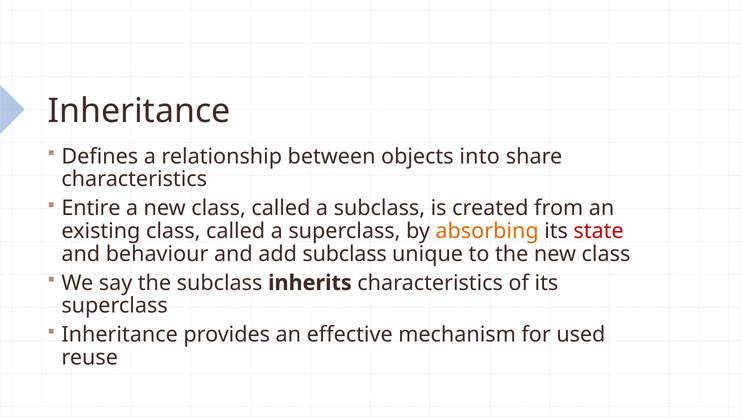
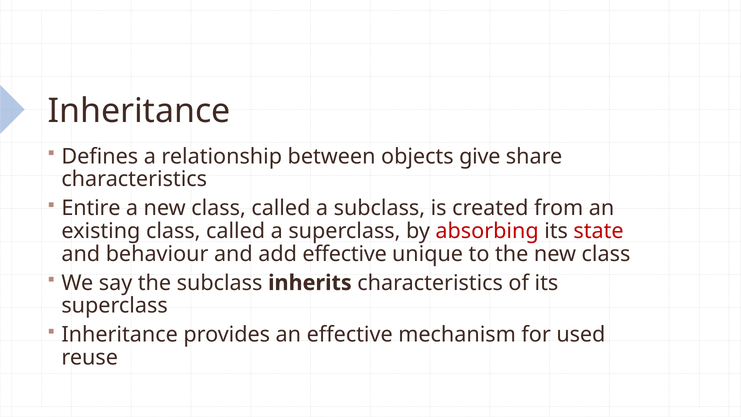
into: into -> give (480, 156)
absorbing colour: orange -> red (487, 231)
add subclass: subclass -> effective (345, 254)
